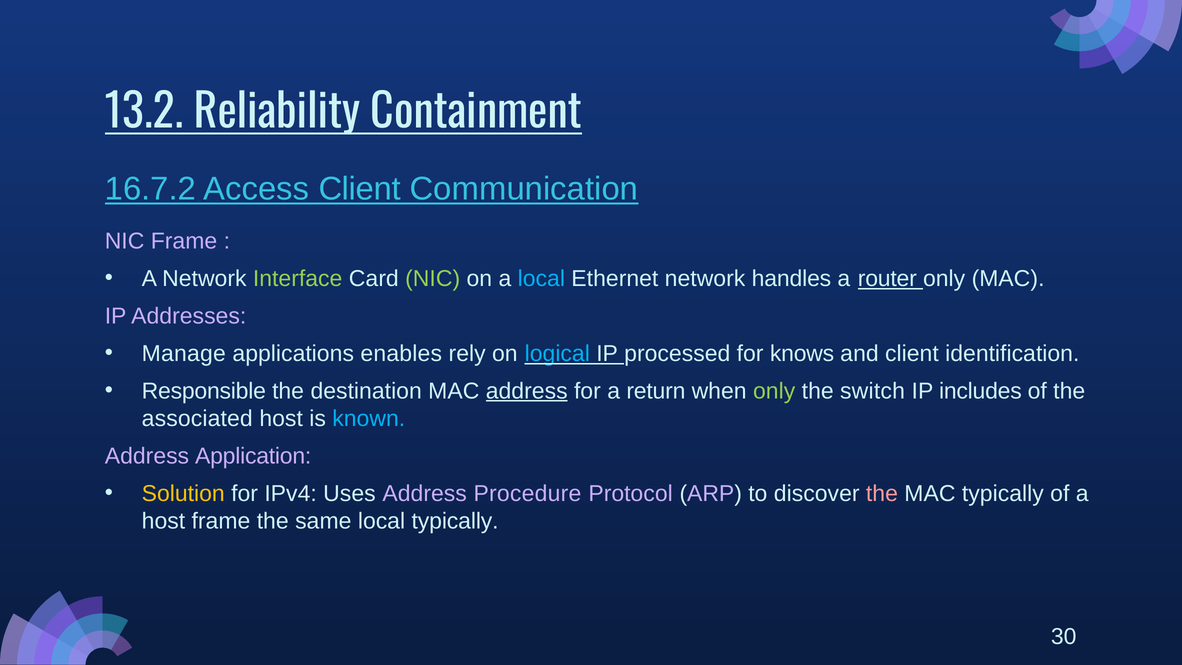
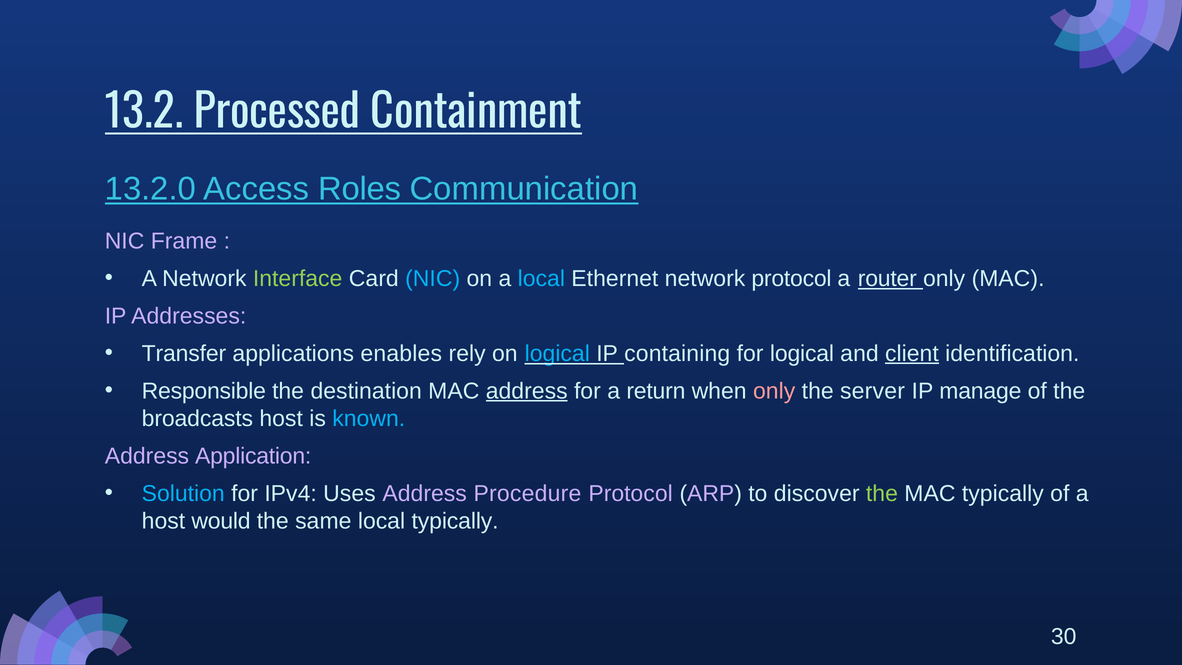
Reliability: Reliability -> Processed (277, 112)
16.7.2: 16.7.2 -> 13.2.0 (150, 189)
Access Client: Client -> Roles (360, 189)
NIC colour: light green -> light blue (433, 279)
network handles: handles -> protocol (792, 279)
Manage: Manage -> Transfer (184, 353)
processed: processed -> containing (677, 353)
for knows: knows -> logical (802, 353)
client underline: none -> present (912, 353)
only colour: light green -> pink (774, 391)
switch: switch -> server (873, 391)
includes: includes -> manage (980, 391)
associated: associated -> broadcasts (197, 419)
Solution colour: yellow -> light blue (183, 493)
the colour: pink -> light green (882, 493)
host frame: frame -> would (221, 521)
